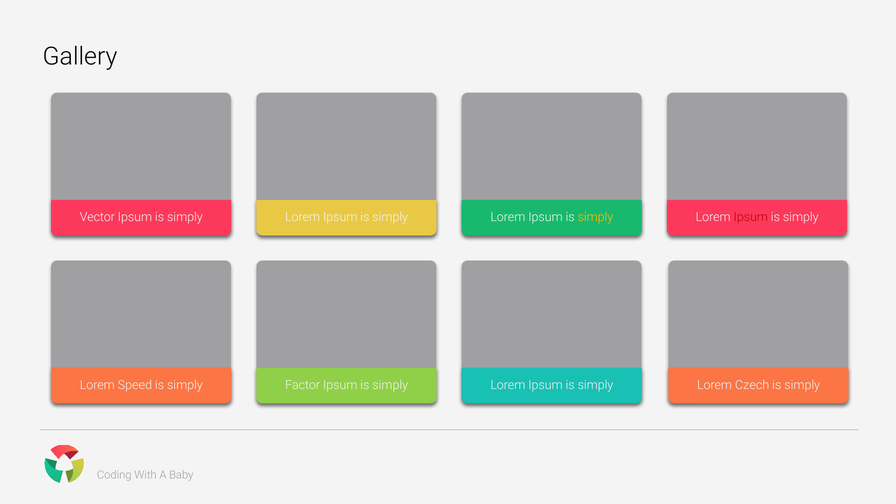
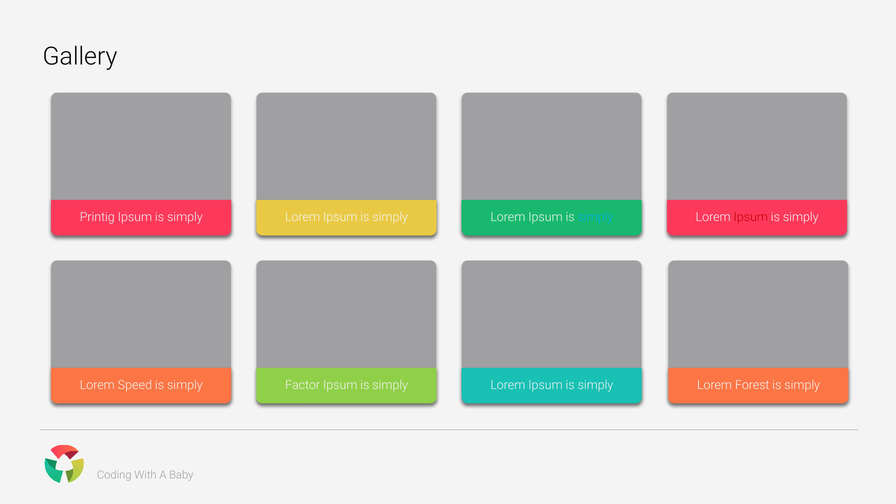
Vector: Vector -> Printig (97, 217)
simply colour: yellow -> light blue (595, 217)
Czech: Czech -> Forest (752, 385)
